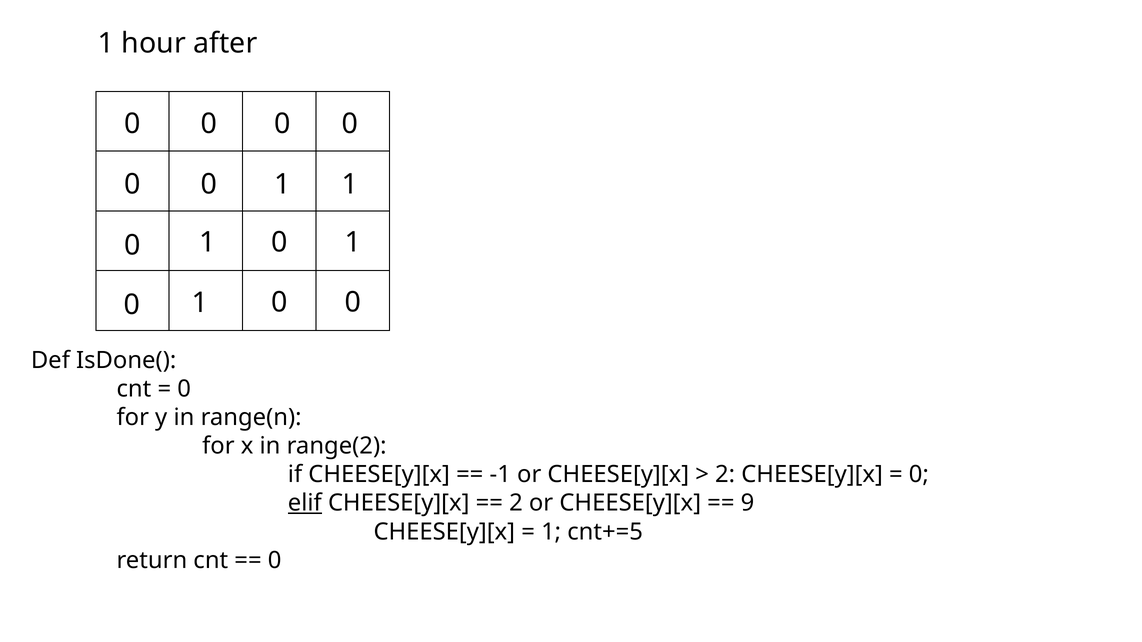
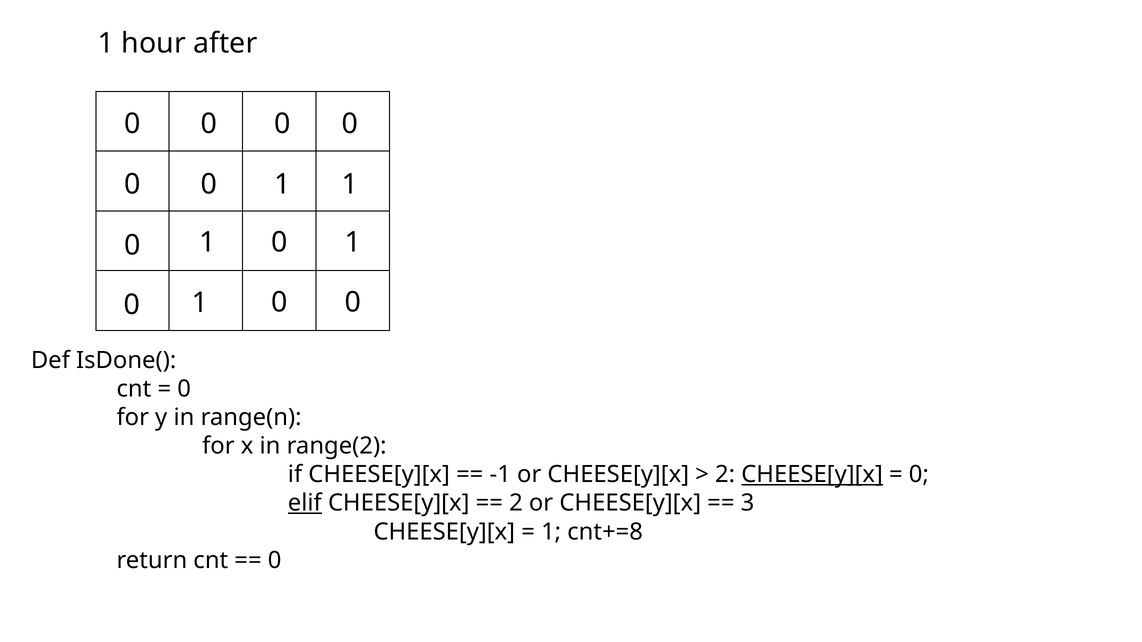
CHEESE[y][x underline: none -> present (812, 475)
9: 9 -> 3 (748, 503)
cnt+=5: cnt+=5 -> cnt+=8 (605, 532)
